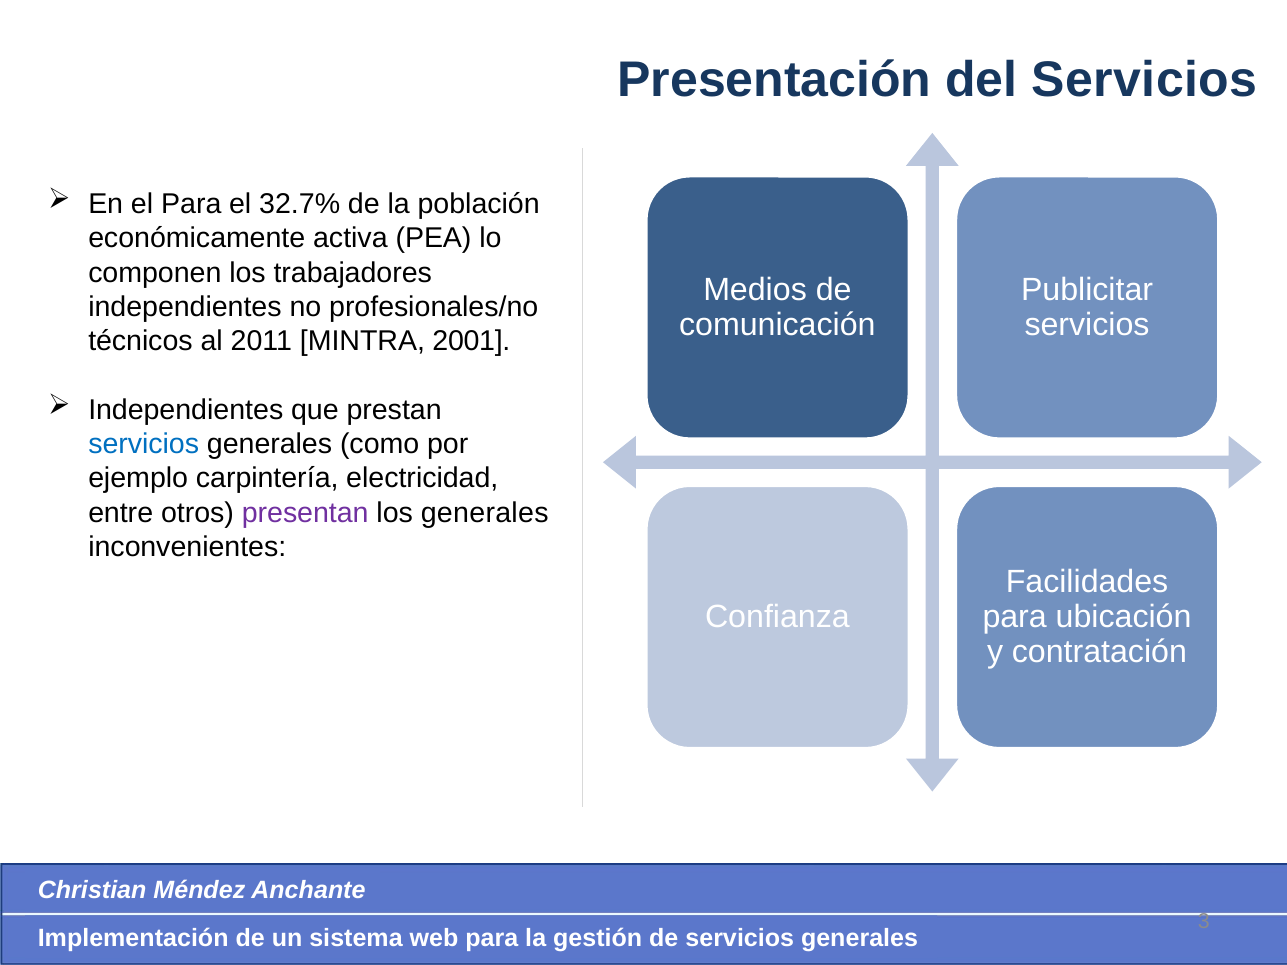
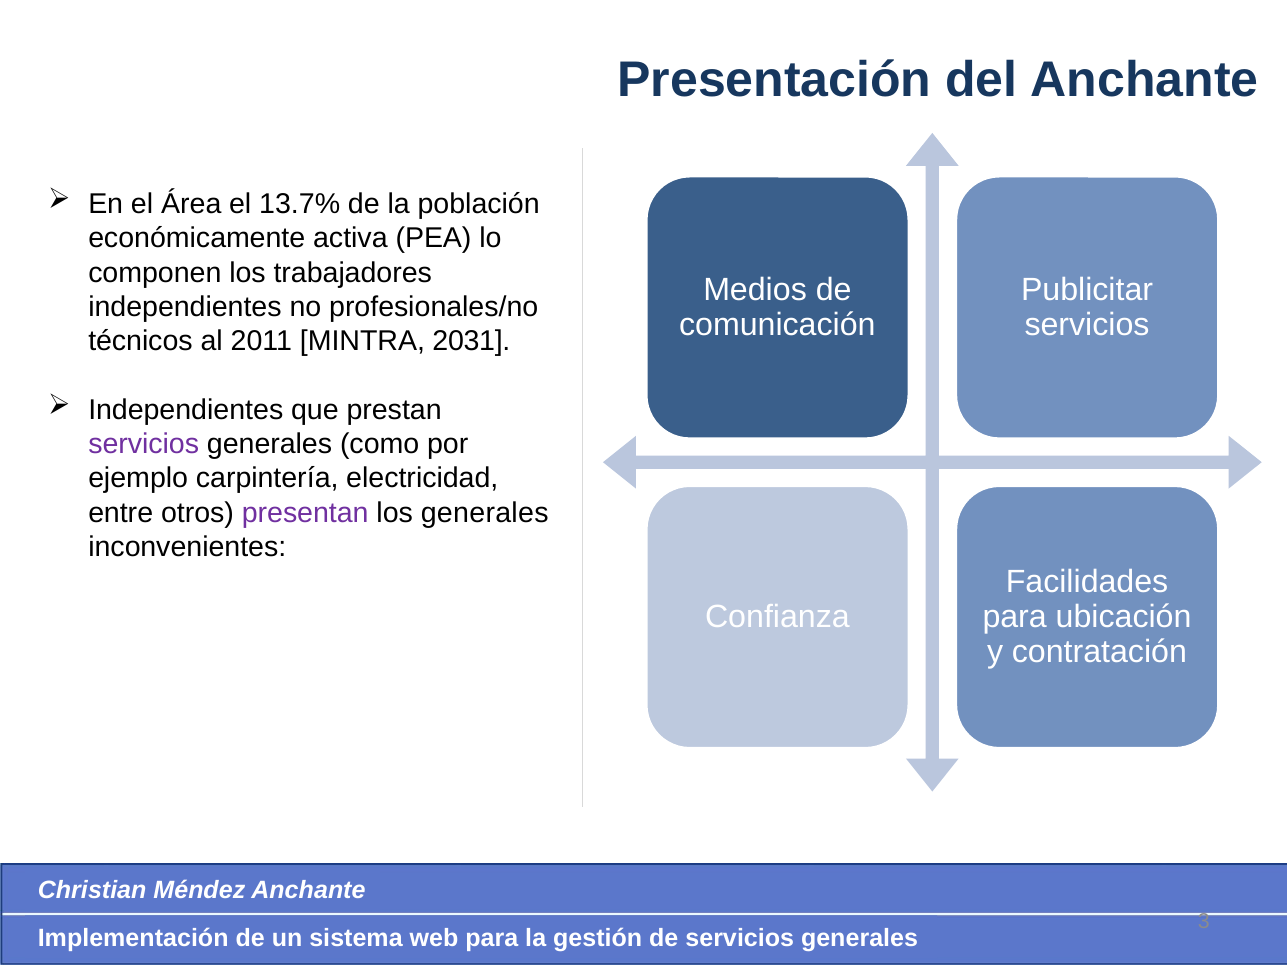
del Servicios: Servicios -> Anchante (1145, 80)
el Para: Para -> Área (191, 204)
32.7%: 32.7% -> 13.7% (300, 204)
2001: 2001 -> 2031 (471, 341)
servicios colour: blue -> purple (144, 444)
